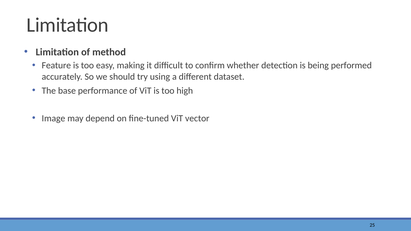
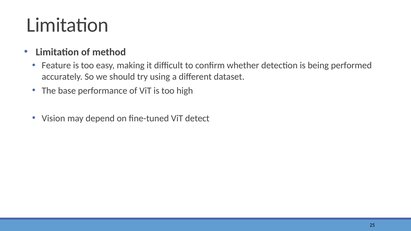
Image: Image -> Vision (53, 118)
vector: vector -> detect (197, 118)
